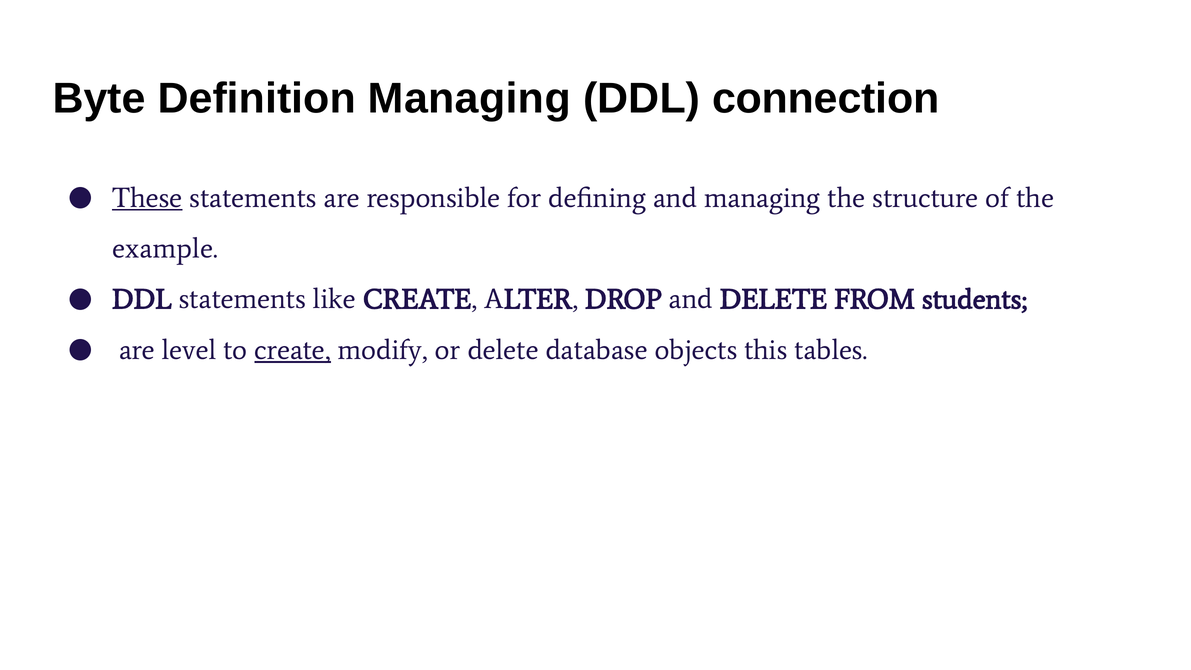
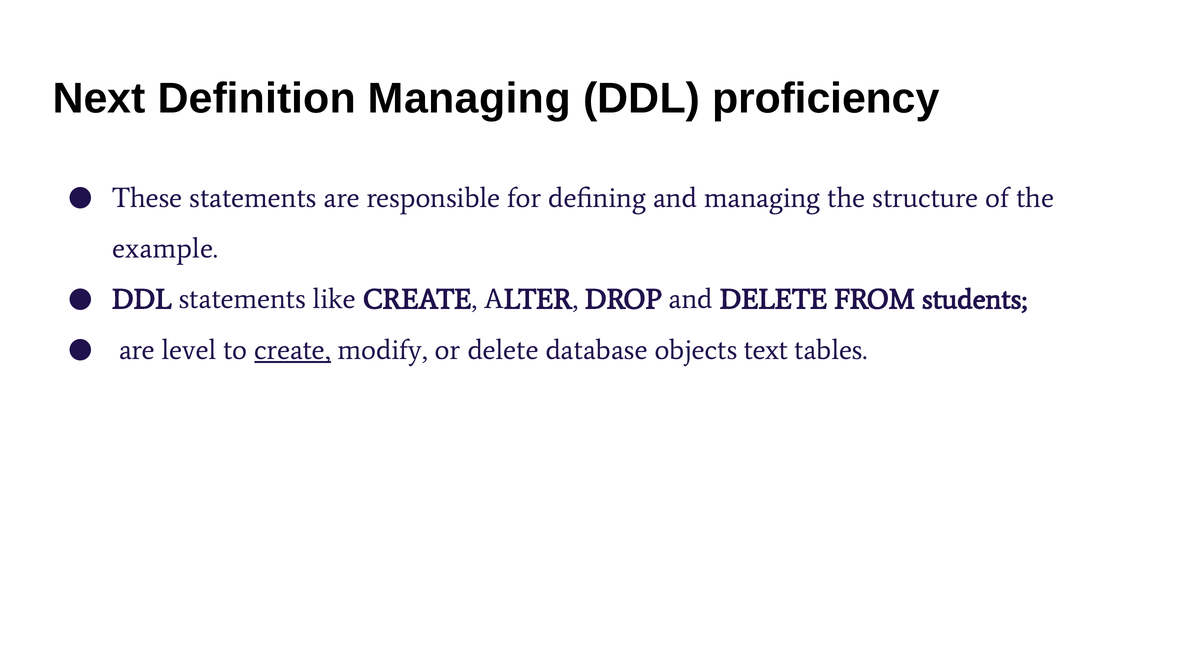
Byte: Byte -> Next (99, 99)
connection: connection -> proficiency (826, 99)
These underline: present -> none (147, 198)
this: this -> text (766, 350)
